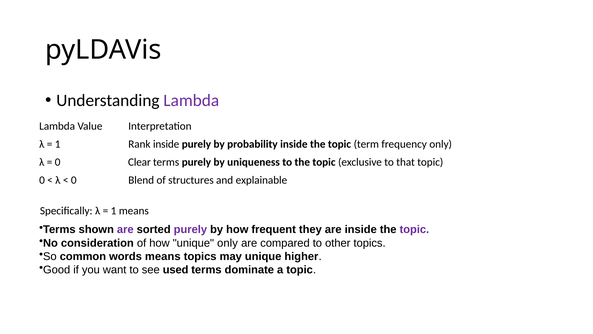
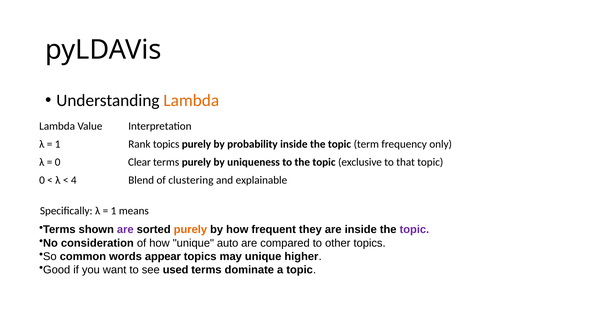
Lambda colour: purple -> orange (191, 100)
Rank inside: inside -> topics (166, 144)
0: 0 -> 4 (74, 180)
structures: structures -> clustering (191, 180)
purely colour: purple -> orange (190, 229)
unique only: only -> auto (228, 243)
words means: means -> appear (163, 256)
